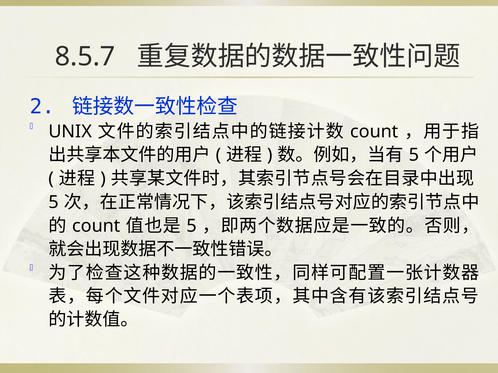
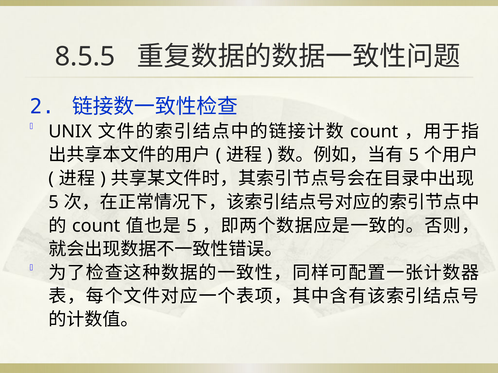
8.5.7: 8.5.7 -> 8.5.5 (85, 57)
